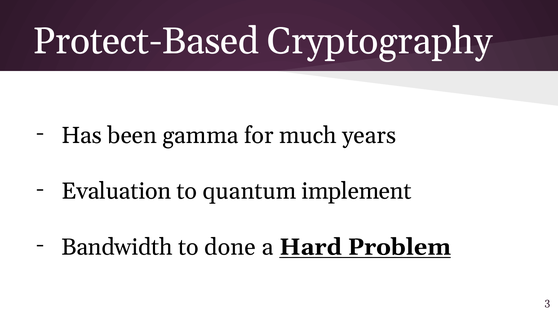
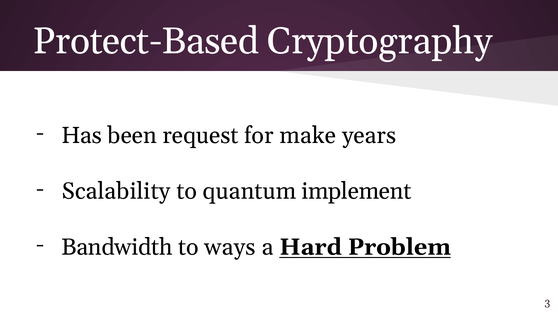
gamma: gamma -> request (200, 135)
much: much -> make (308, 135)
Evaluation: Evaluation -> Scalability (116, 191)
done: done -> ways (230, 247)
